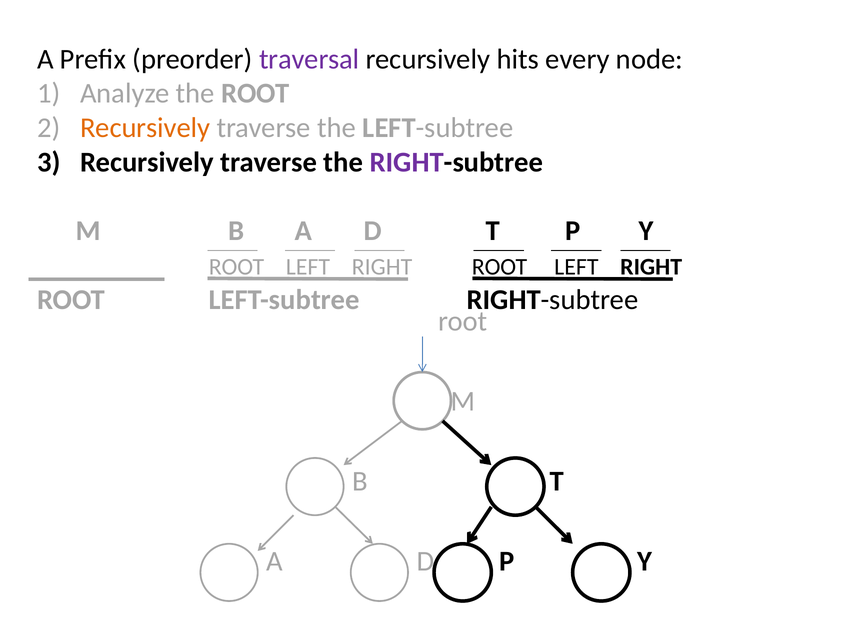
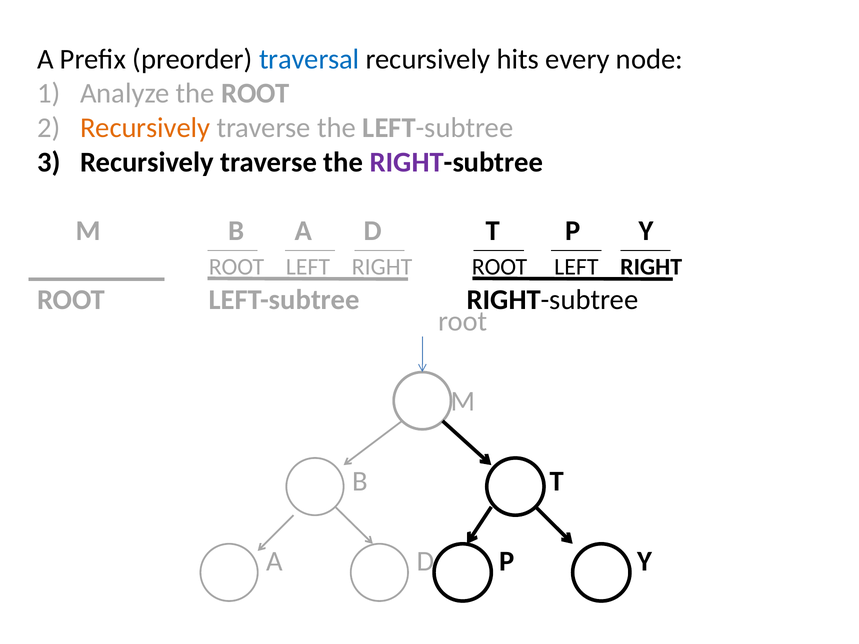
traversal colour: purple -> blue (309, 59)
